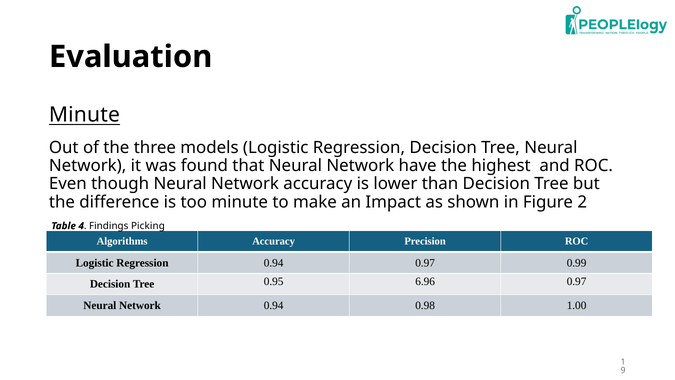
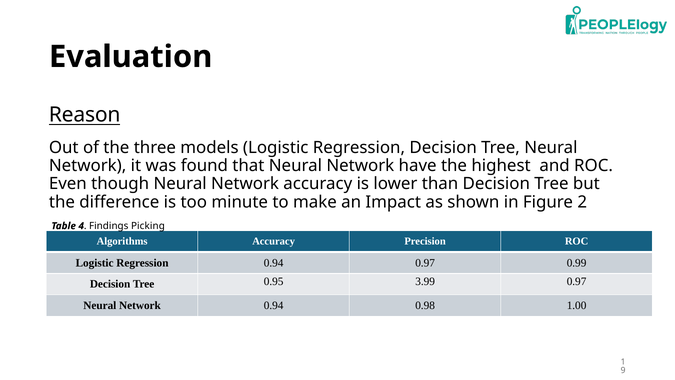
Minute: Minute -> Reason (85, 115)
6.96: 6.96 -> 3.99 (425, 282)
